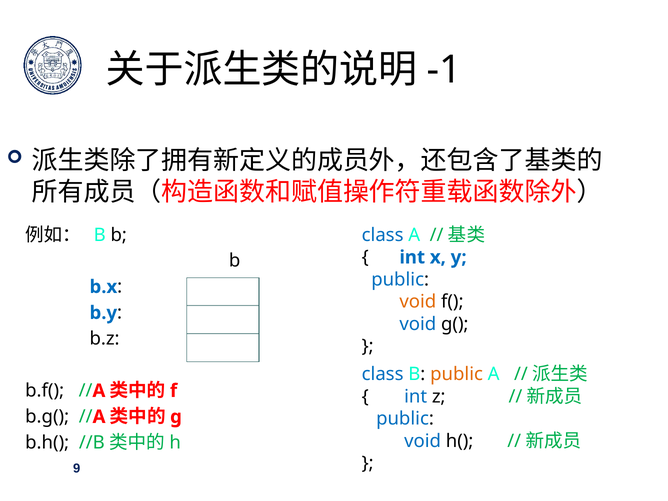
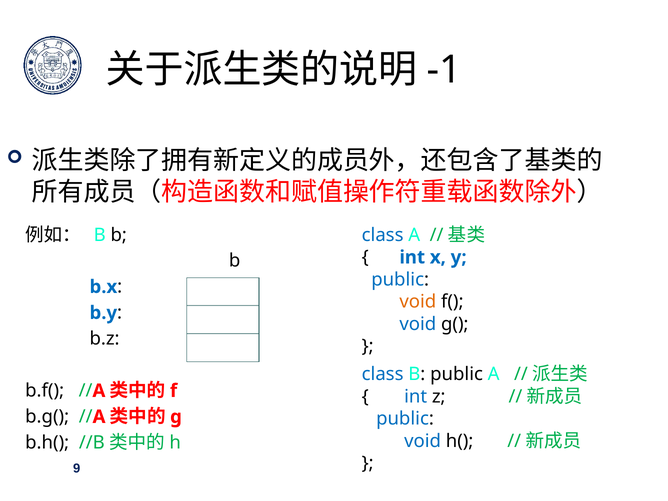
public colour: orange -> black (457, 374)
